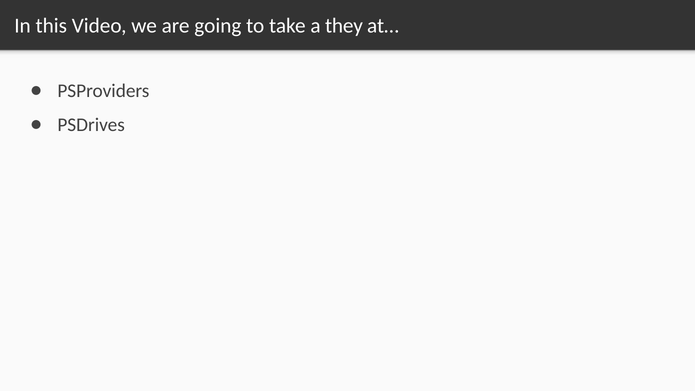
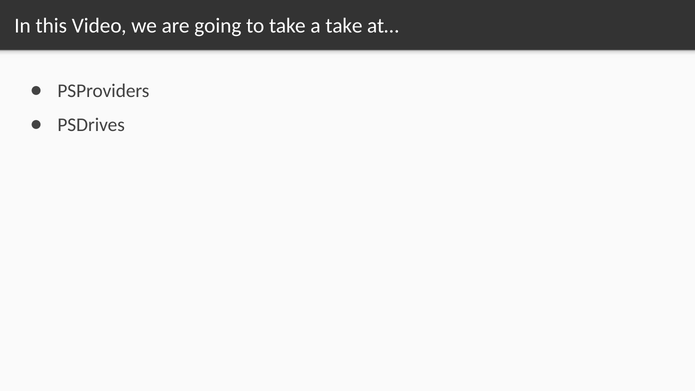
a they: they -> take (344, 26)
